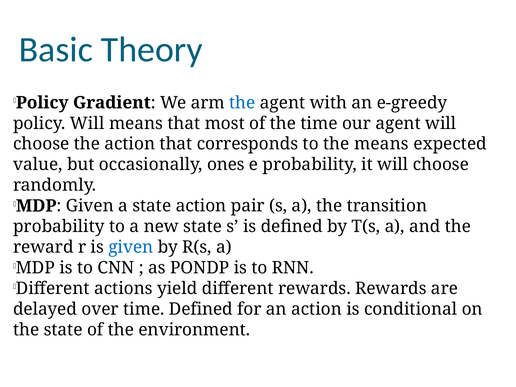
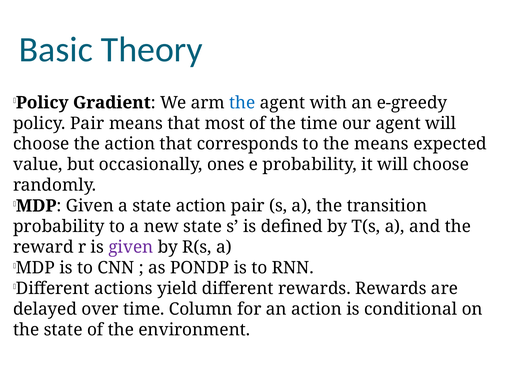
policy Will: Will -> Pair (87, 123)
given colour: blue -> purple (131, 247)
time Defined: Defined -> Column (201, 309)
